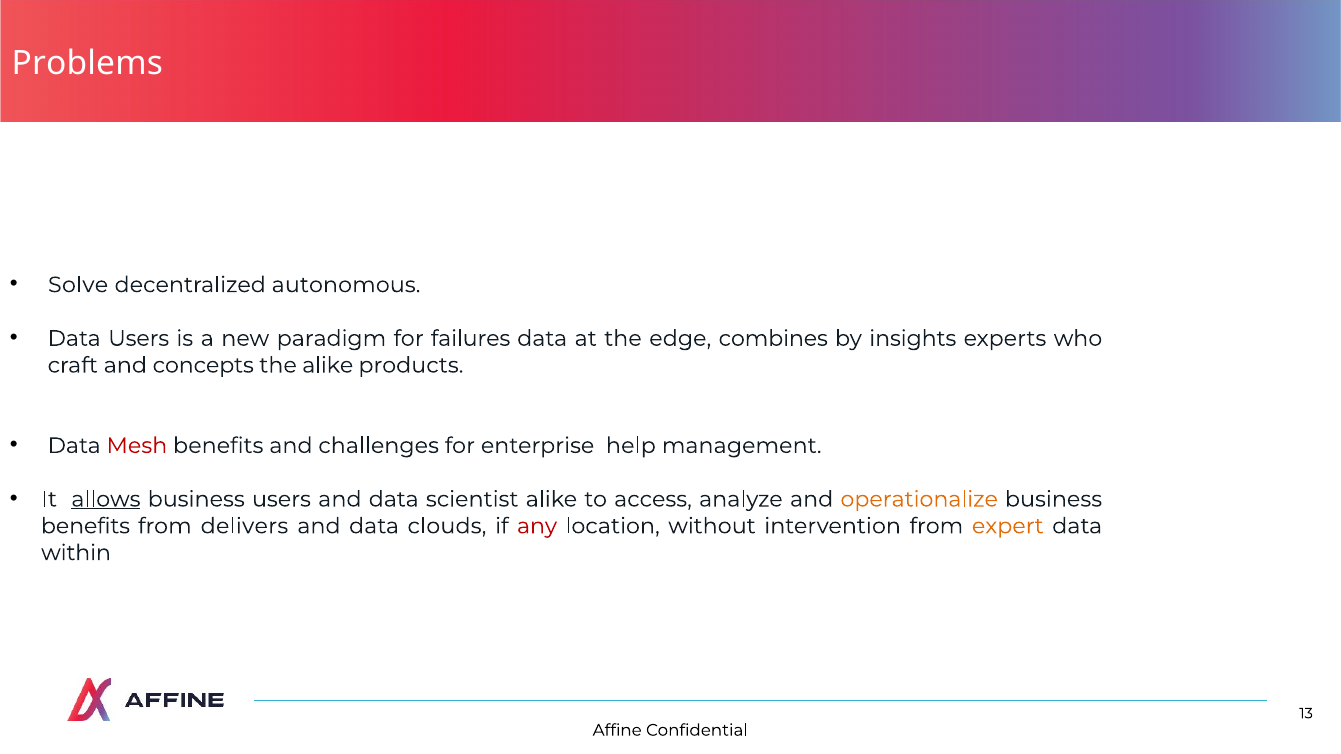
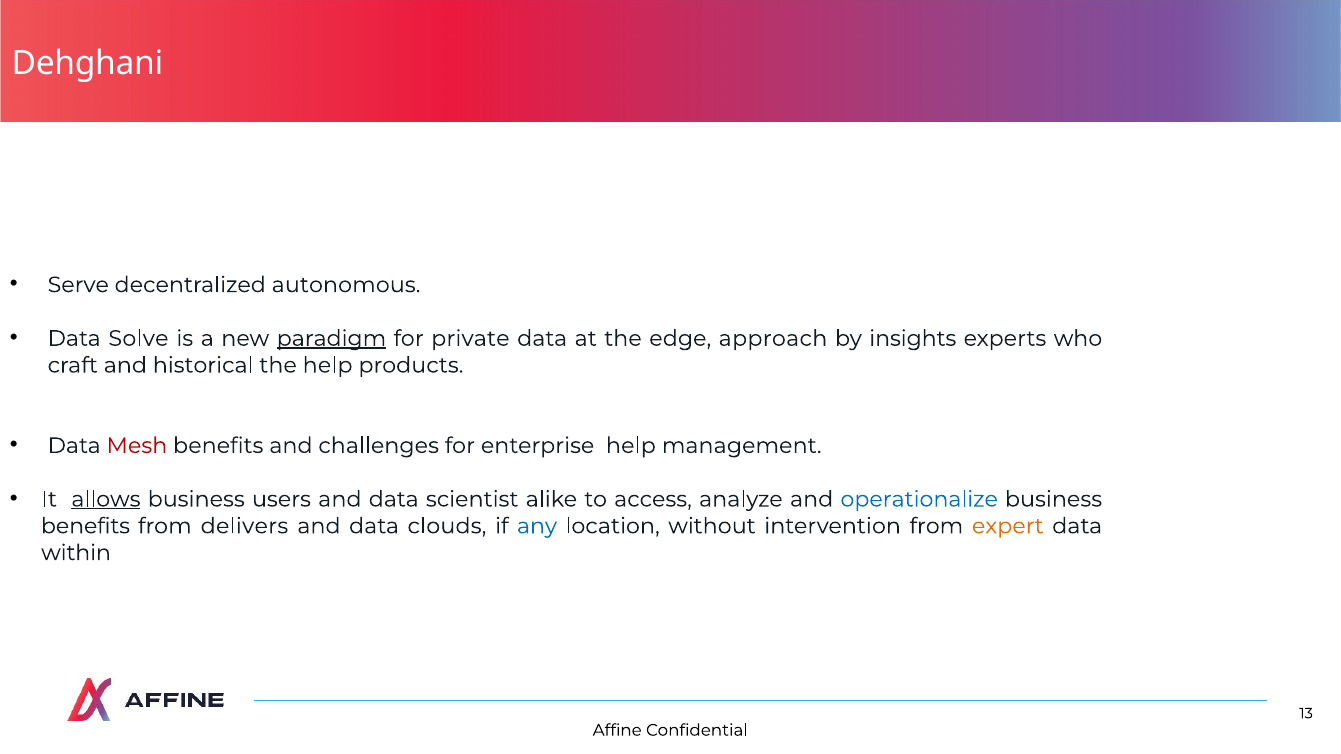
Problems: Problems -> Dehghani (87, 63)
Solve: Solve -> Serve (78, 285)
Data Users: Users -> Solve (138, 339)
paradigm underline: none -> present (331, 339)
failures: failures -> private (470, 339)
combines: combines -> approach (773, 339)
concepts: concepts -> historical (203, 365)
the alike: alike -> help (328, 365)
operationalize colour: orange -> blue (919, 499)
any colour: red -> blue (537, 526)
